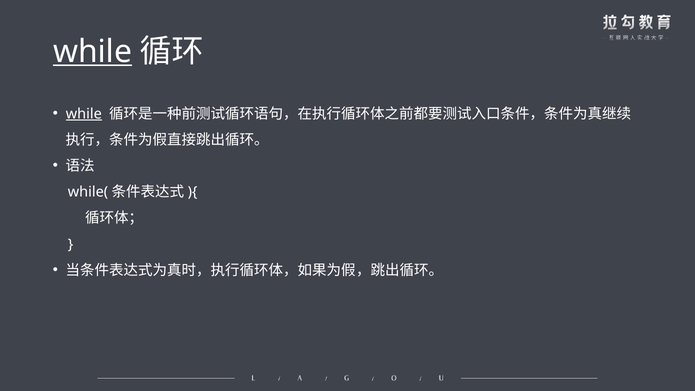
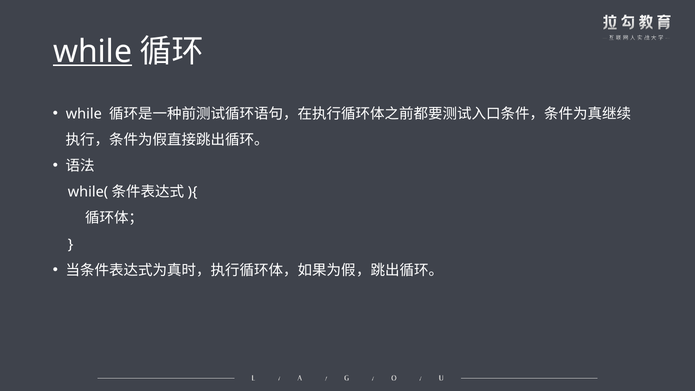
while underline: present -> none (84, 114)
